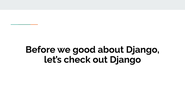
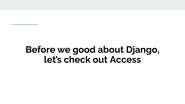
out Django: Django -> Access (125, 60)
